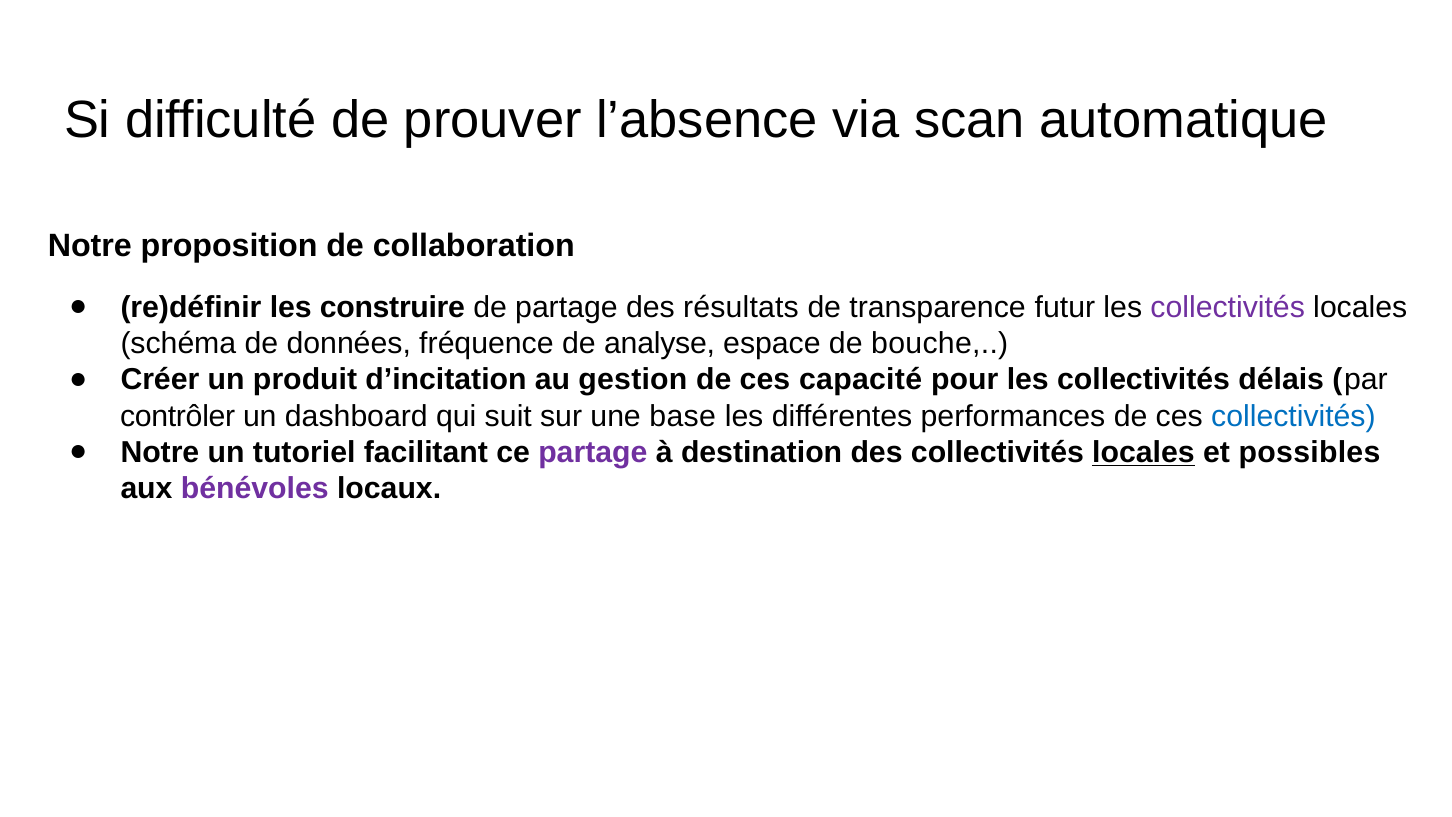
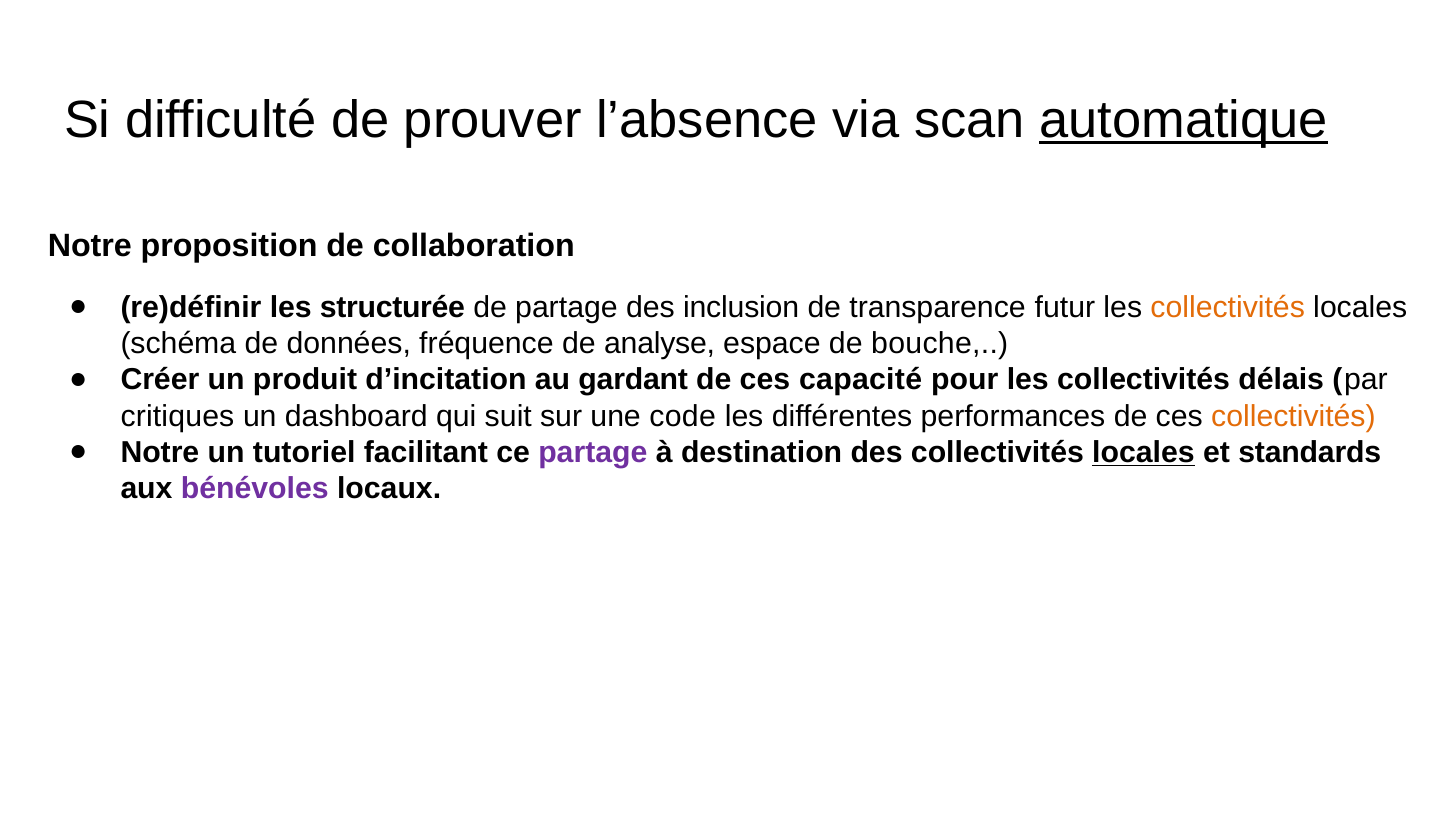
automatique underline: none -> present (1184, 120)
construire: construire -> structurée (392, 307)
résultats: résultats -> inclusion (741, 307)
collectivités colour: purple -> orange (1228, 307)
gestion: gestion -> gardant (633, 380)
contrôler: contrôler -> critiques (177, 416)
base: base -> code (683, 416)
collectivités colour: blue -> orange (1293, 416)
possibles: possibles -> standards (1310, 452)
